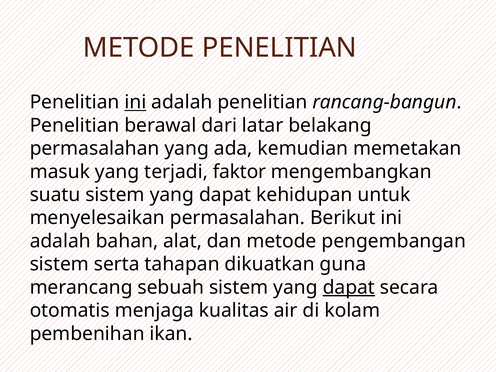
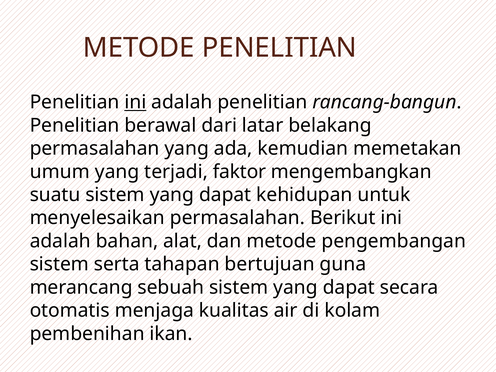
masuk: masuk -> umum (60, 172)
dikuatkan: dikuatkan -> bertujuan (270, 264)
dapat underline: present -> none (349, 287)
